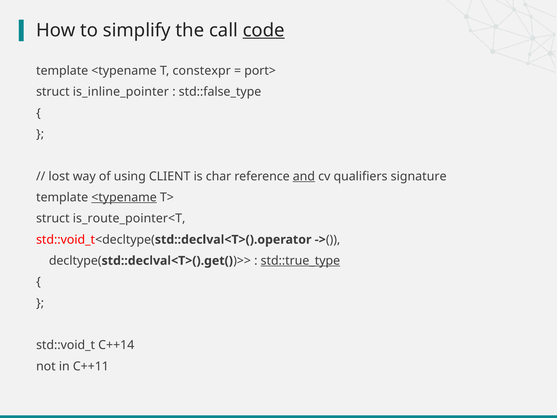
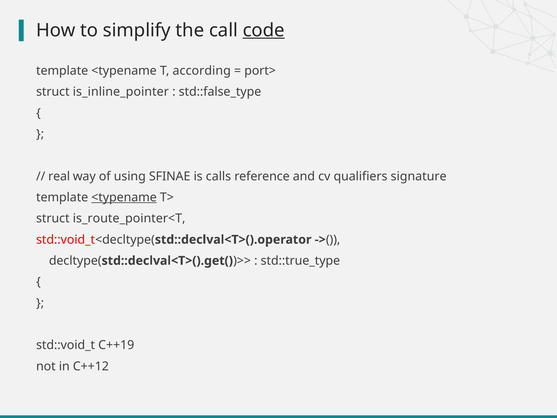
constexpr: constexpr -> according (202, 71)
lost: lost -> real (59, 176)
CLIENT: CLIENT -> SFINAE (170, 176)
char: char -> calls (218, 176)
and underline: present -> none (304, 176)
std::true_type underline: present -> none (300, 261)
C++14: C++14 -> C++19 (116, 345)
C++11: C++11 -> C++12 (91, 366)
